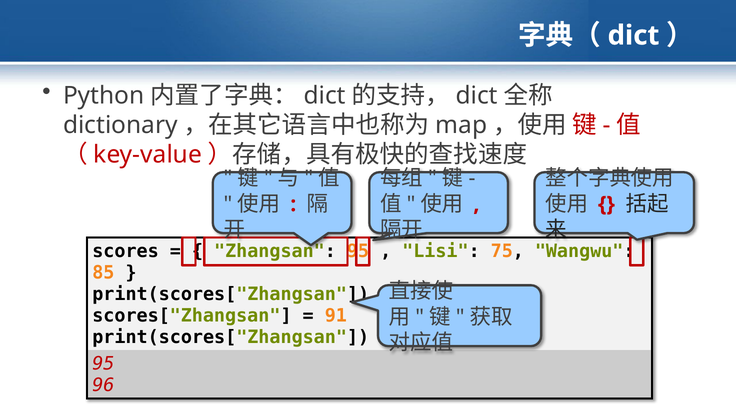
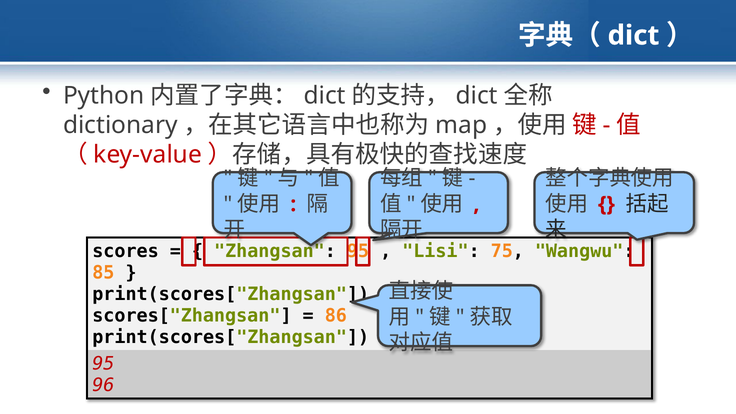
91: 91 -> 86 (336, 316)
